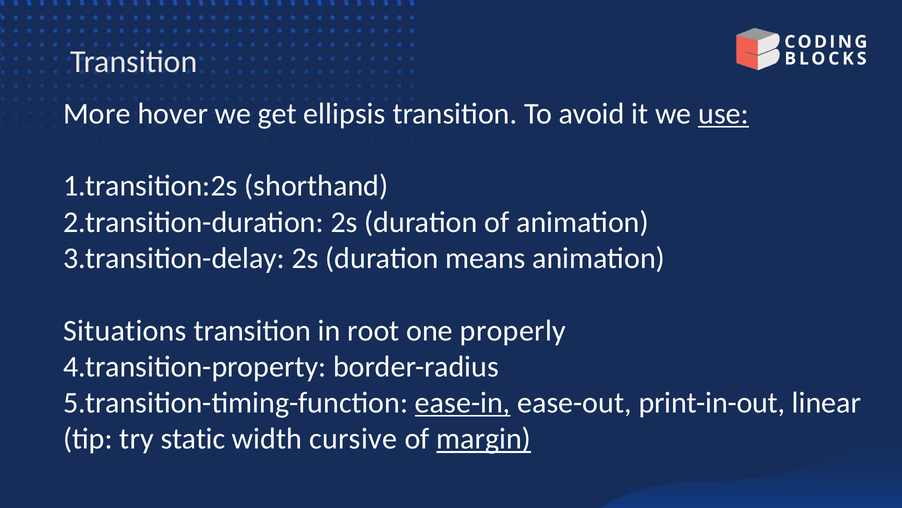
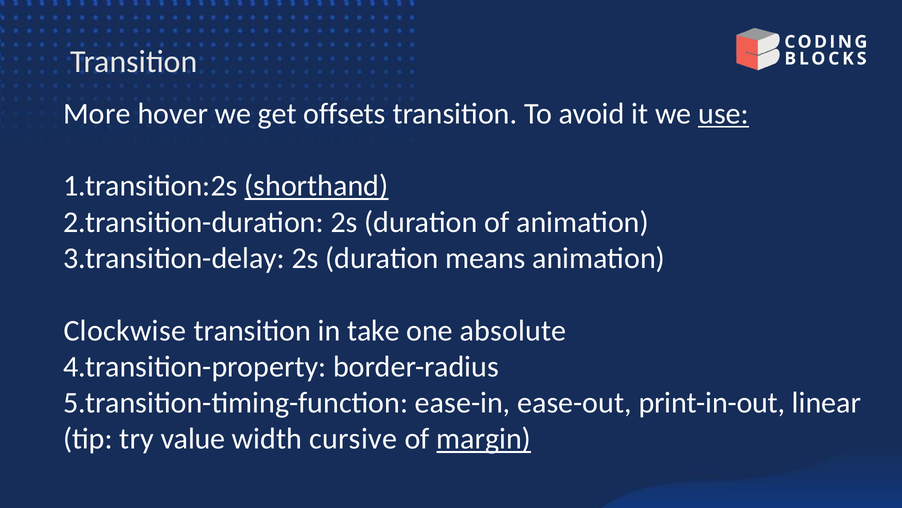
ellipsis: ellipsis -> offsets (345, 114)
shorthand underline: none -> present (316, 186)
Situations: Situations -> Clockwise (125, 330)
root: root -> take (374, 330)
properly: properly -> absolute (513, 330)
ease-in underline: present -> none (463, 402)
static: static -> value (193, 438)
